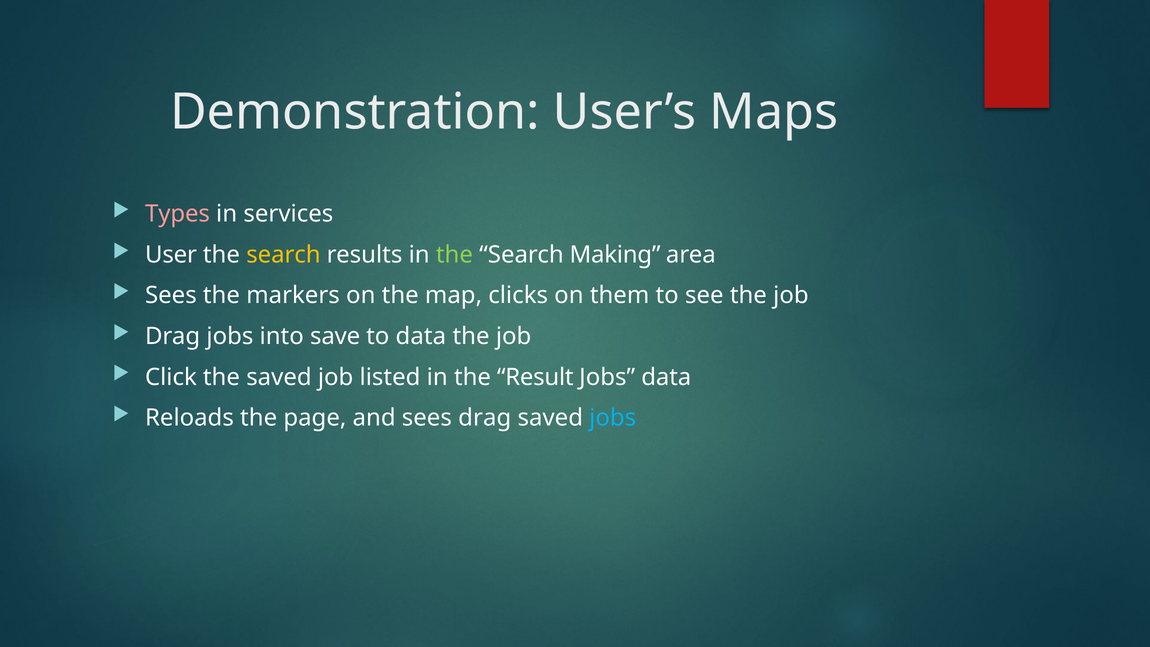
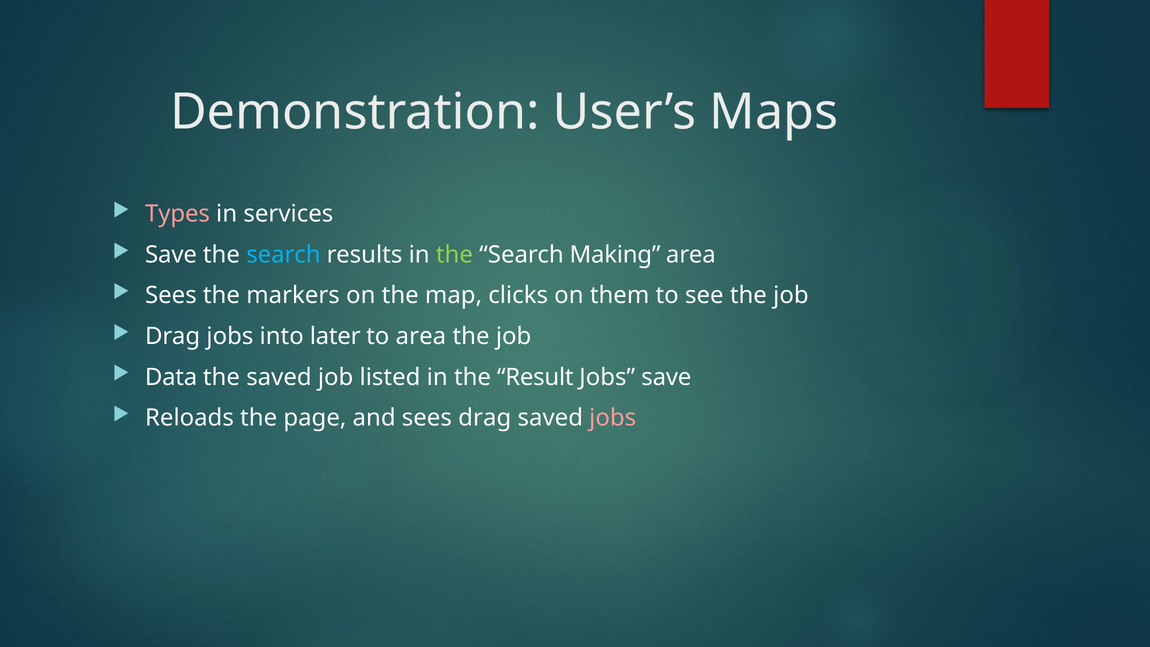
User: User -> Save (171, 255)
search colour: yellow -> light blue (283, 255)
save: save -> later (335, 336)
to data: data -> area (421, 336)
Click: Click -> Data (171, 377)
Jobs data: data -> save (666, 377)
jobs colour: light blue -> pink (613, 418)
